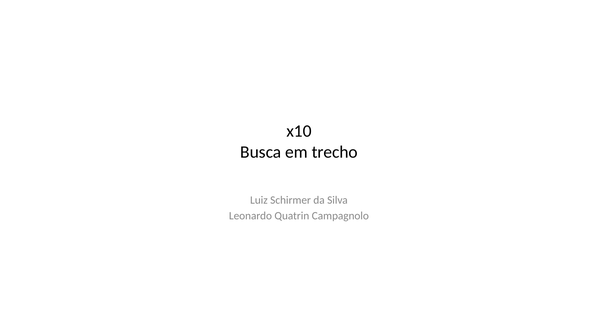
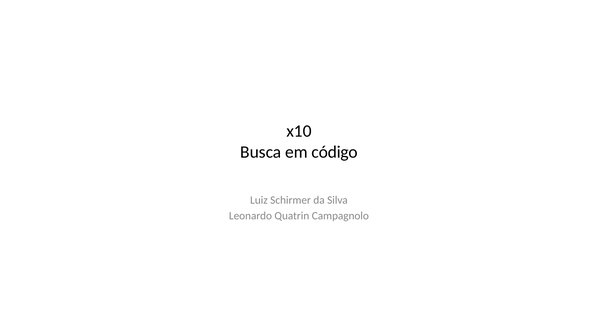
trecho: trecho -> código (335, 152)
